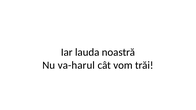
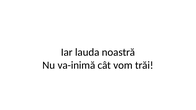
va-harul: va-harul -> va-inimă (76, 65)
